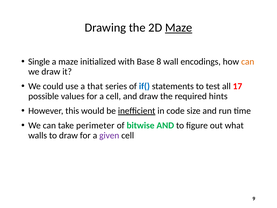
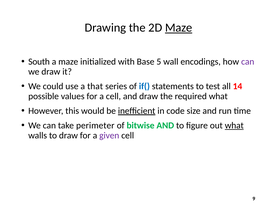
Single: Single -> South (39, 62)
8: 8 -> 5 (159, 62)
can colour: orange -> purple (248, 62)
17: 17 -> 14 (238, 86)
required hints: hints -> what (218, 96)
what underline: none -> present (234, 125)
